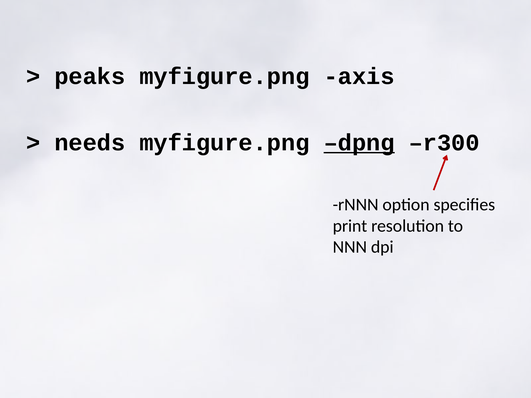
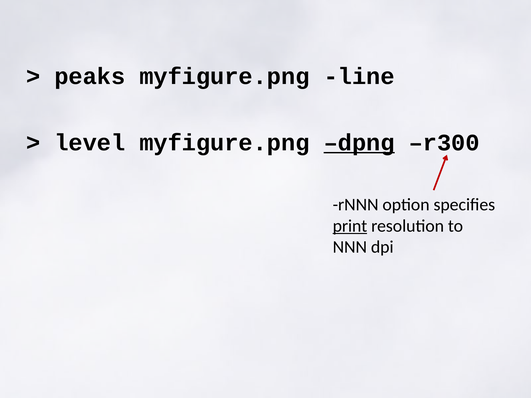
axis: axis -> line (359, 77)
needs: needs -> level (90, 143)
print underline: none -> present (350, 226)
